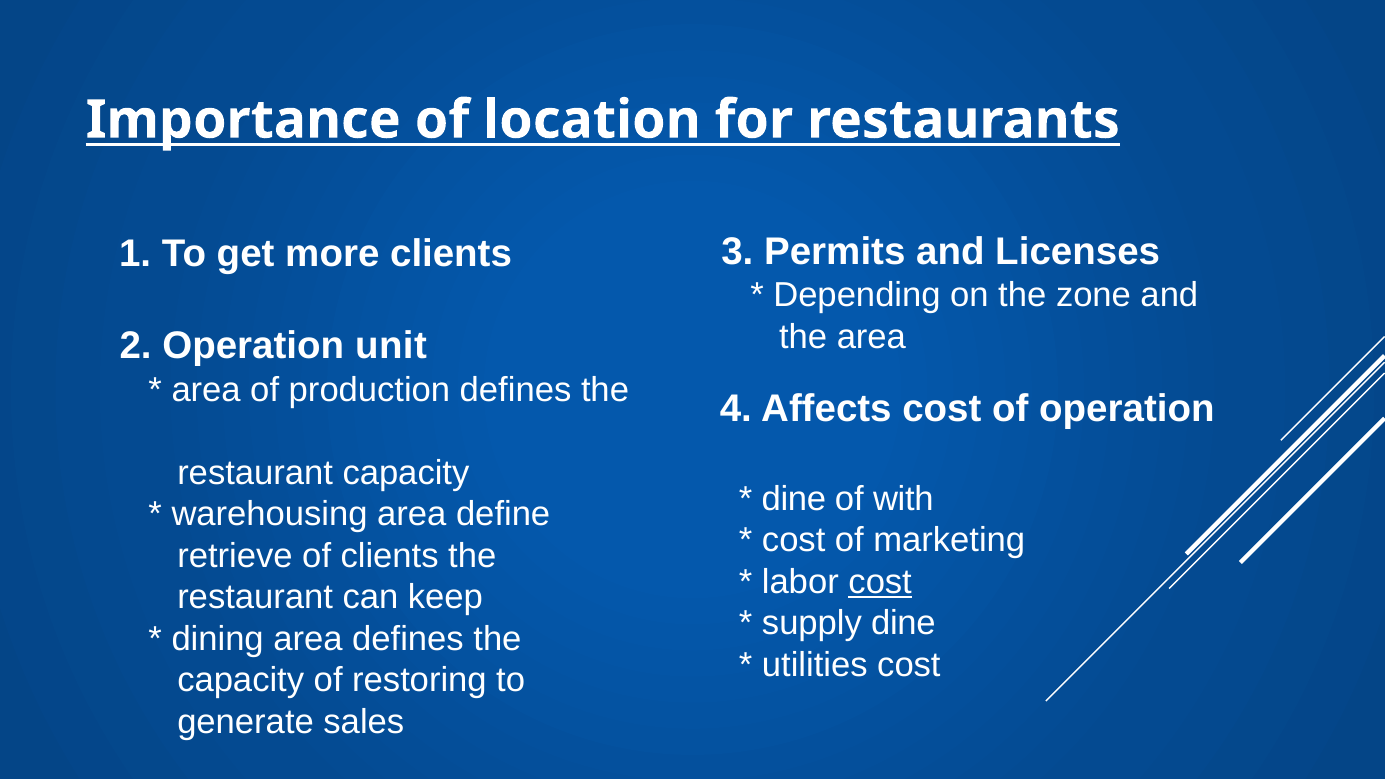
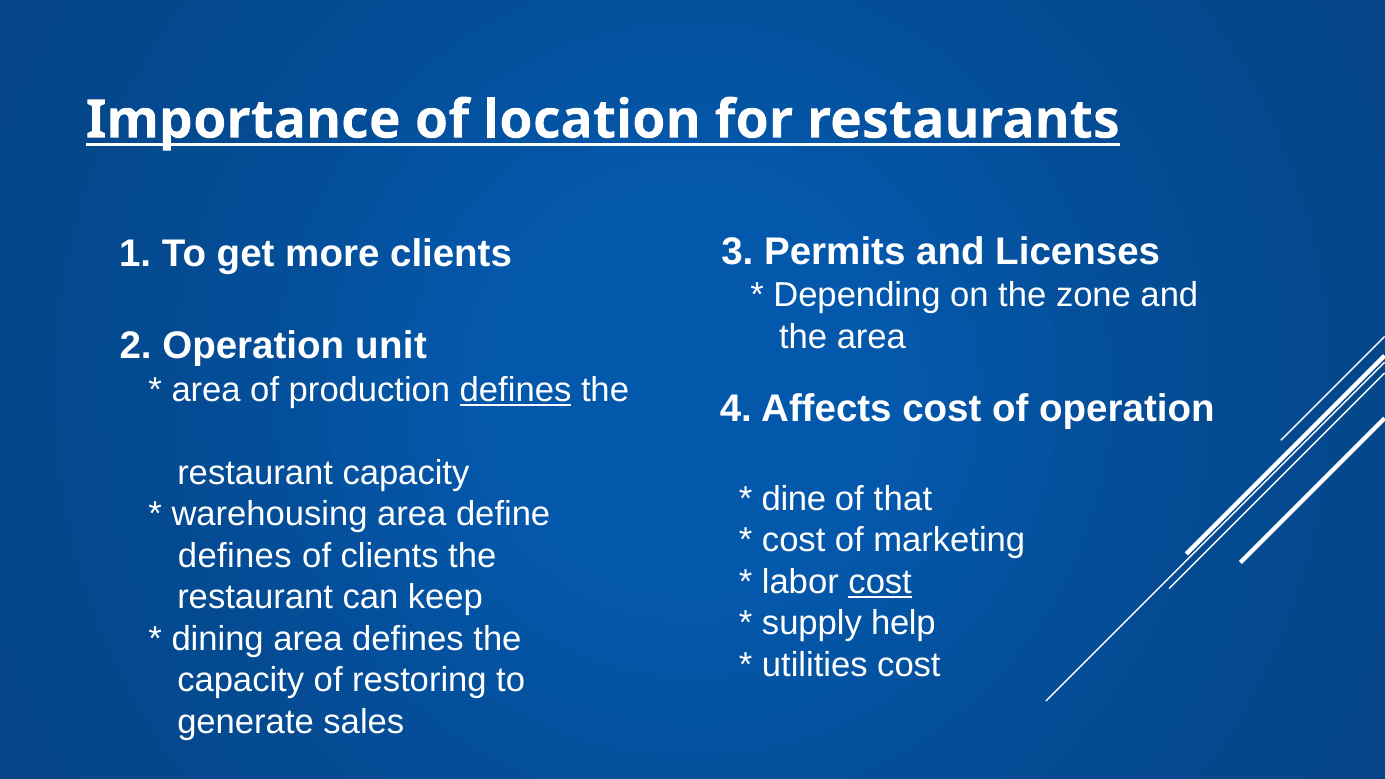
defines underline: none -> present (516, 390)
with: with -> that (903, 499)
retrieve: retrieve -> defines (235, 556)
supply dine: dine -> help (903, 623)
